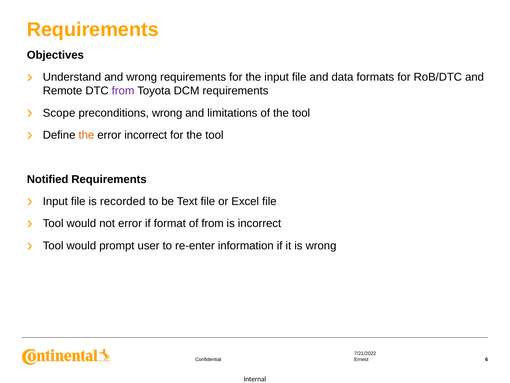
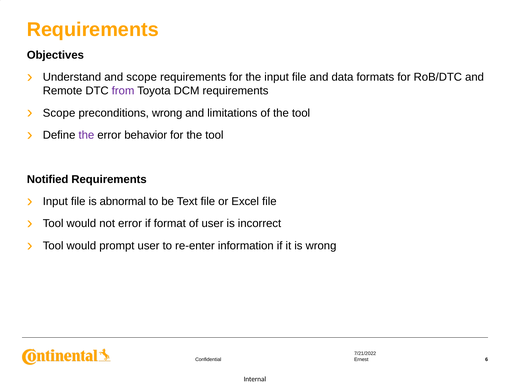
and wrong: wrong -> scope (142, 77)
the colour: orange -> purple (86, 135)
error incorrect: incorrect -> behavior (146, 135)
recorded: recorded -> abnormal (123, 201)
of from: from -> user (213, 223)
